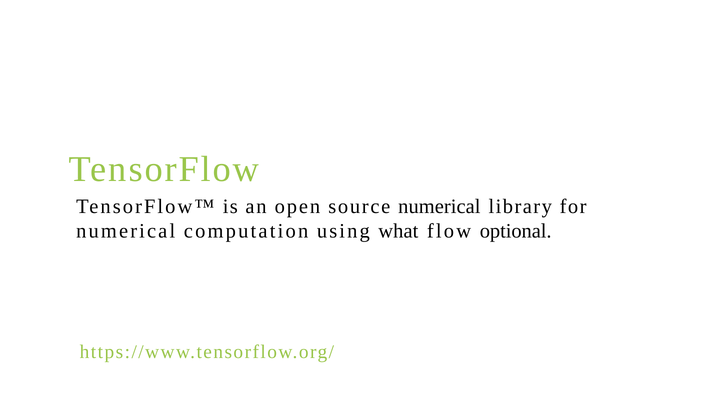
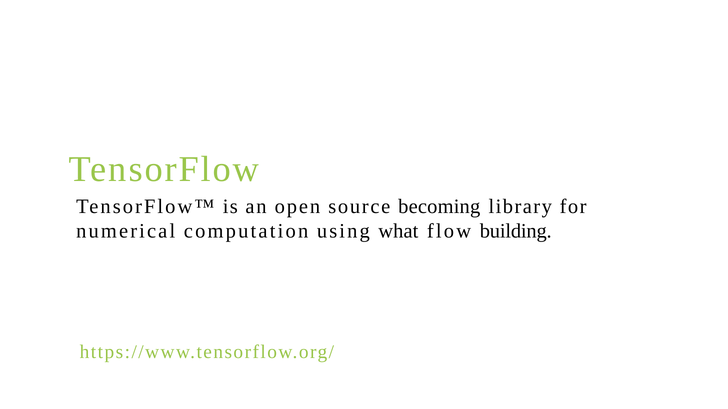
source numerical: numerical -> becoming (439, 207)
optional: optional -> building (516, 231)
